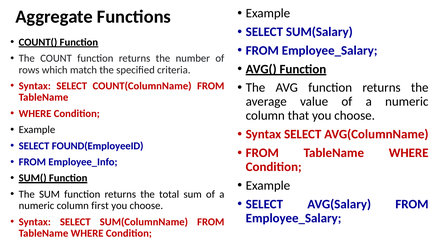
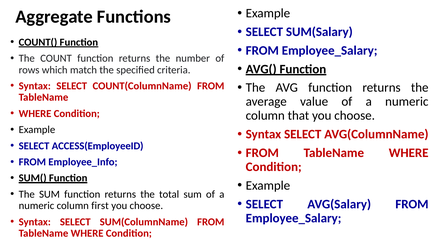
FOUND(EmployeeID: FOUND(EmployeeID -> ACCESS(EmployeeID (98, 146)
